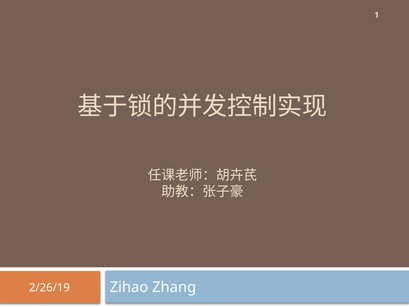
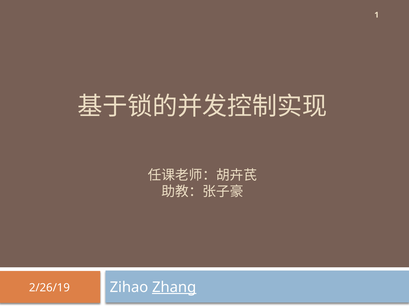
Zhang underline: none -> present (174, 287)
